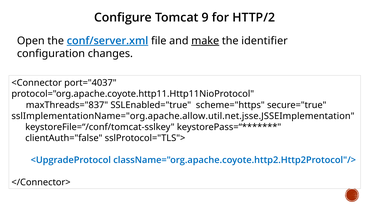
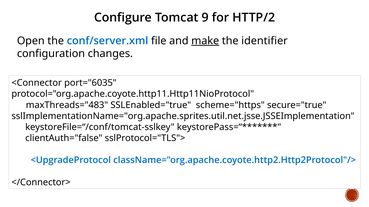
conf/server.xml underline: present -> none (108, 41)
port="4037: port="4037 -> port="6035 (90, 83)
maxThreads="837: maxThreads="837 -> maxThreads="483 (67, 105)
sslImplementationName="org.apache.allow.util.net.jsse.JSSEImplementation: sslImplementationName="org.apache.allow.util.net.jsse.JSSEImplementation -> sslImplementationName="org.apache.sprites.util.net.jsse.JSSEImplementation (183, 116)
